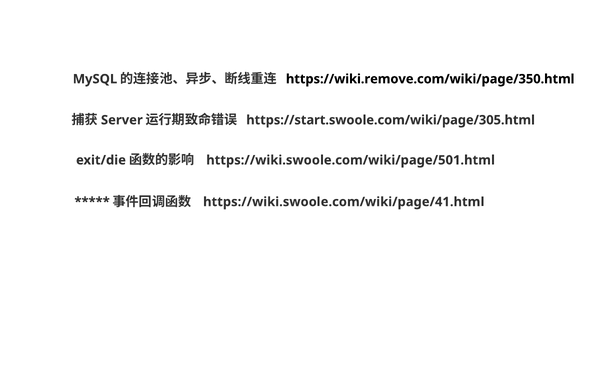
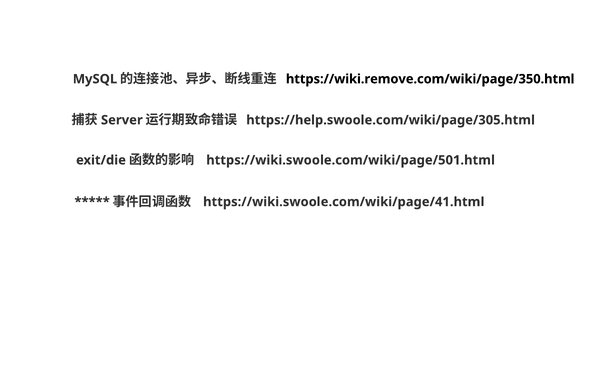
https://start.swoole.com/wiki/page/305.html: https://start.swoole.com/wiki/page/305.html -> https://help.swoole.com/wiki/page/305.html (391, 120)
